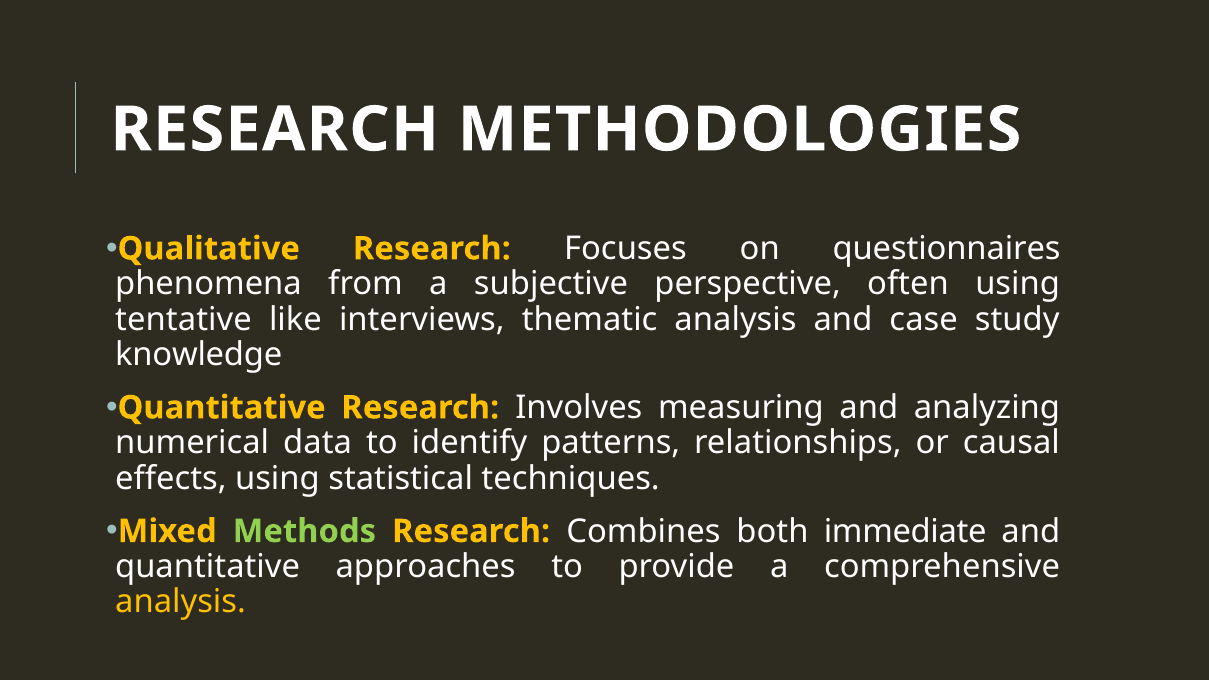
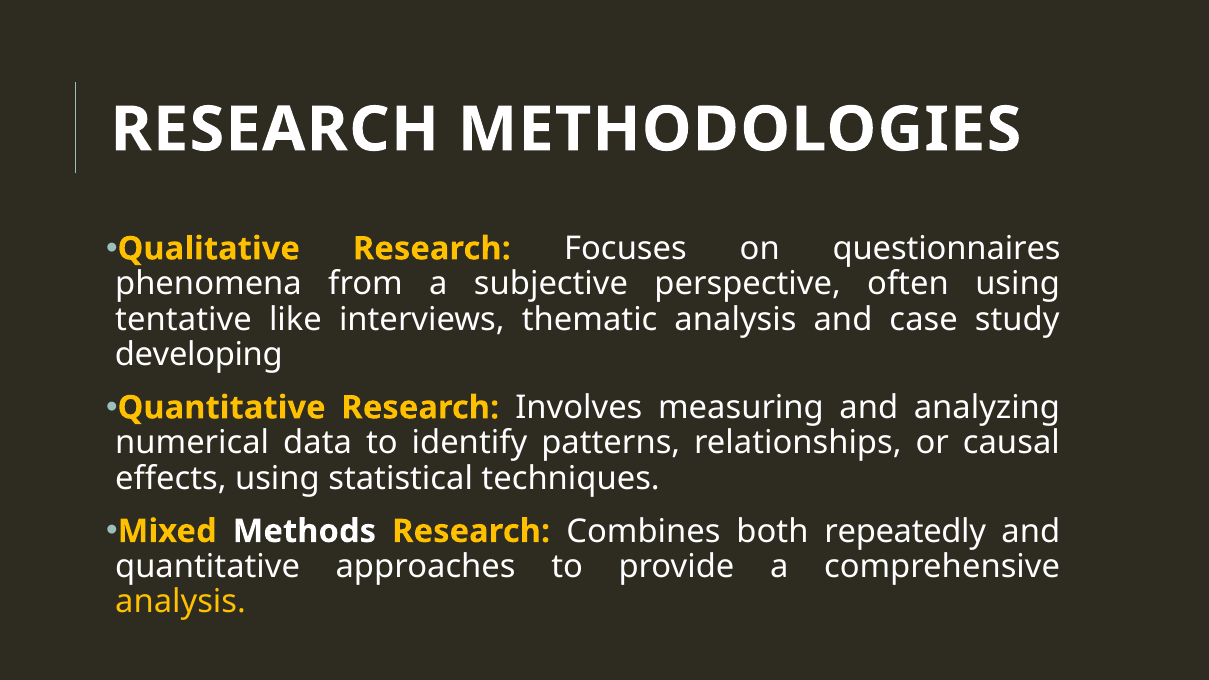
knowledge: knowledge -> developing (199, 355)
Methods colour: light green -> white (304, 531)
immediate: immediate -> repeatedly (905, 531)
